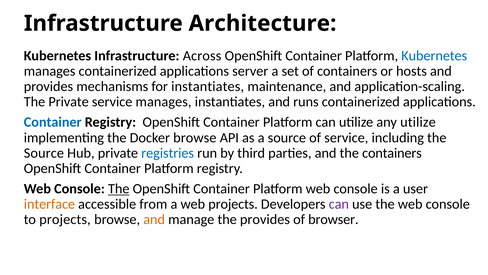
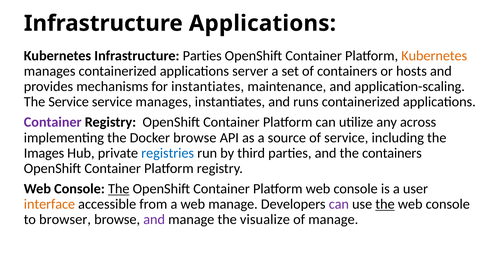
Infrastructure Architecture: Architecture -> Applications (262, 23)
Infrastructure Across: Across -> Parties (202, 56)
Kubernetes colour: blue -> orange (434, 56)
The Private: Private -> Service (69, 102)
Container colour: blue -> purple (53, 122)
any utilize: utilize -> across (418, 122)
Source: Source -> Images (44, 153)
web projects: projects -> manage (233, 204)
the underline: none -> present (385, 204)
to projects: projects -> browser (65, 219)
and colour: orange -> purple (154, 219)
the provides: provides -> visualize (265, 219)
of browser: browser -> manage (333, 219)
